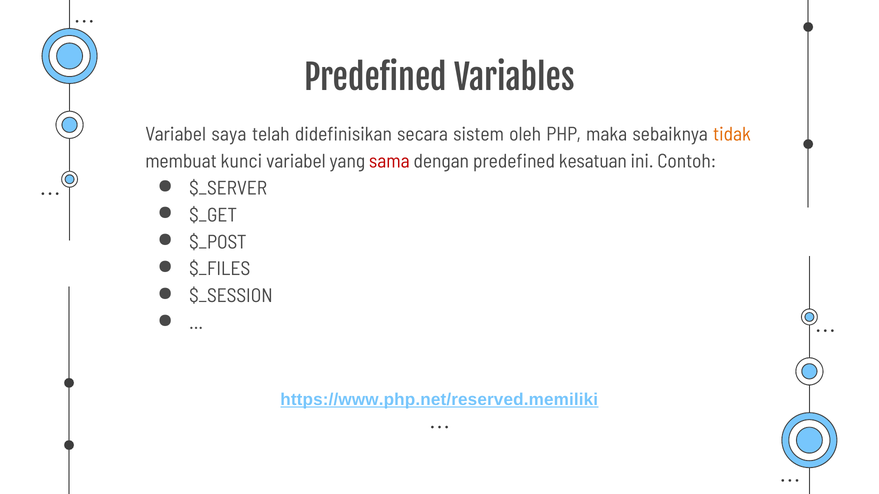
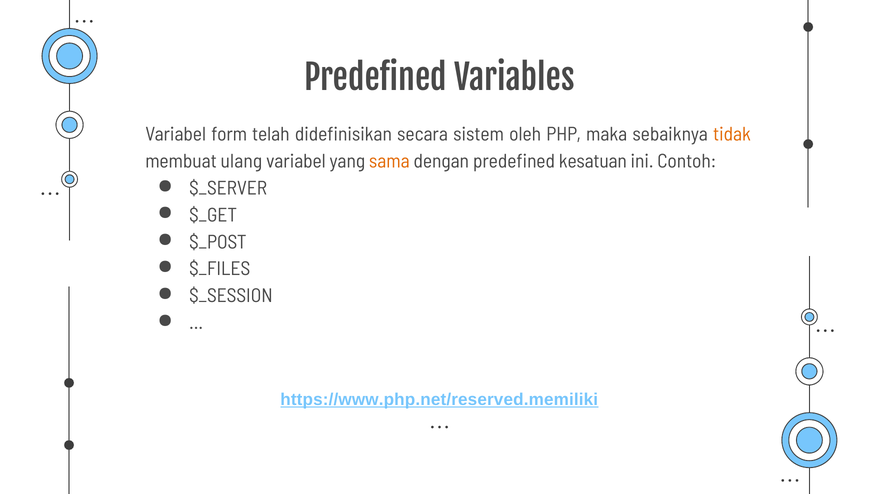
saya: saya -> form (229, 135)
kunci: kunci -> ulang (241, 162)
sama colour: red -> orange (389, 162)
